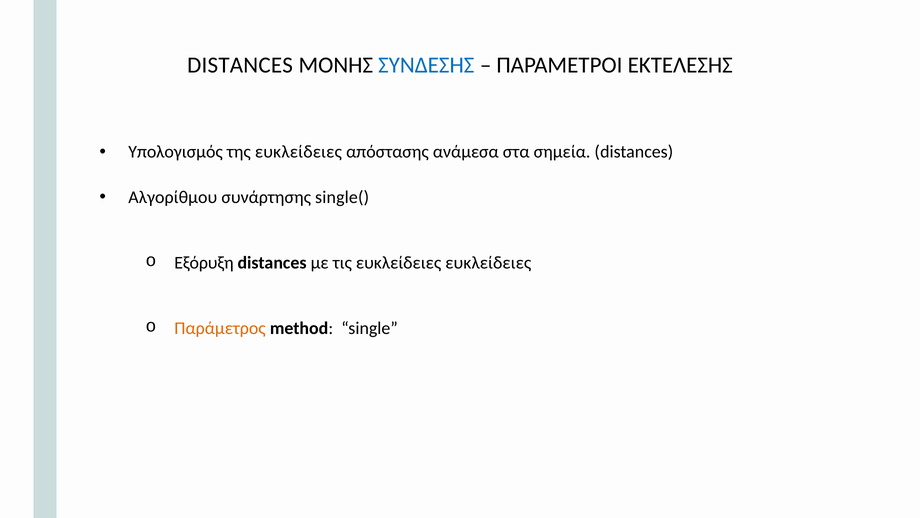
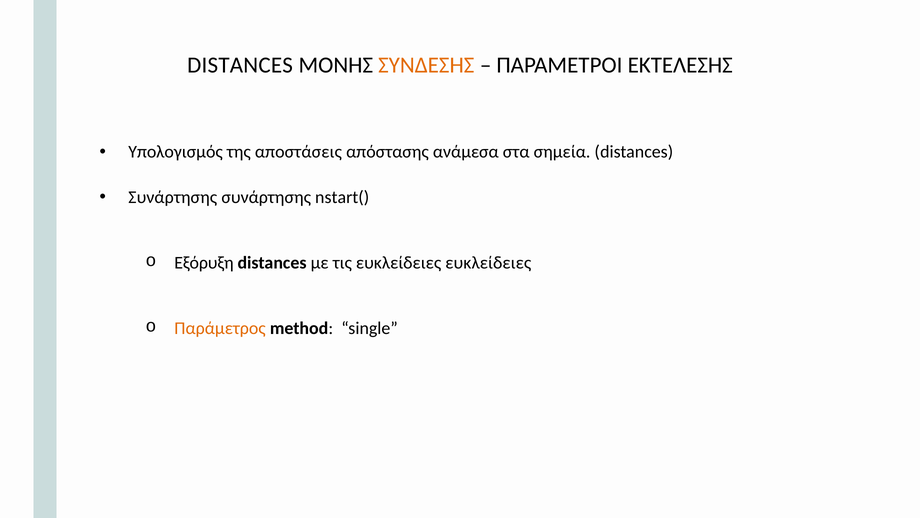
ΣΥΝΔΕΣΗΣ colour: blue -> orange (426, 65)
της ευκλείδειες: ευκλείδειες -> αποστάσεις (298, 152)
Αλγορίθμου: Αλγορίθμου -> Συνάρτησης (173, 197)
single(: single( -> nstart( (342, 197)
